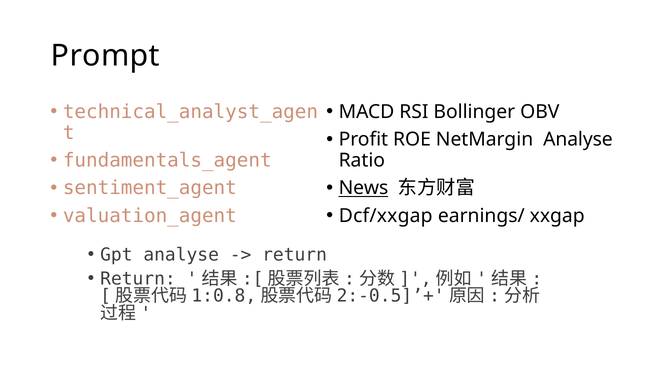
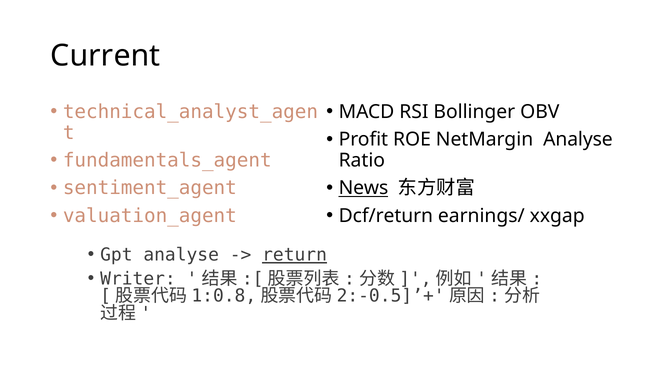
Prompt: Prompt -> Current (105, 56)
Dcf/xxgap: Dcf/xxgap -> Dcf/return (386, 216)
return underline: none -> present (295, 255)
Return: Return -> Writer (138, 279)
